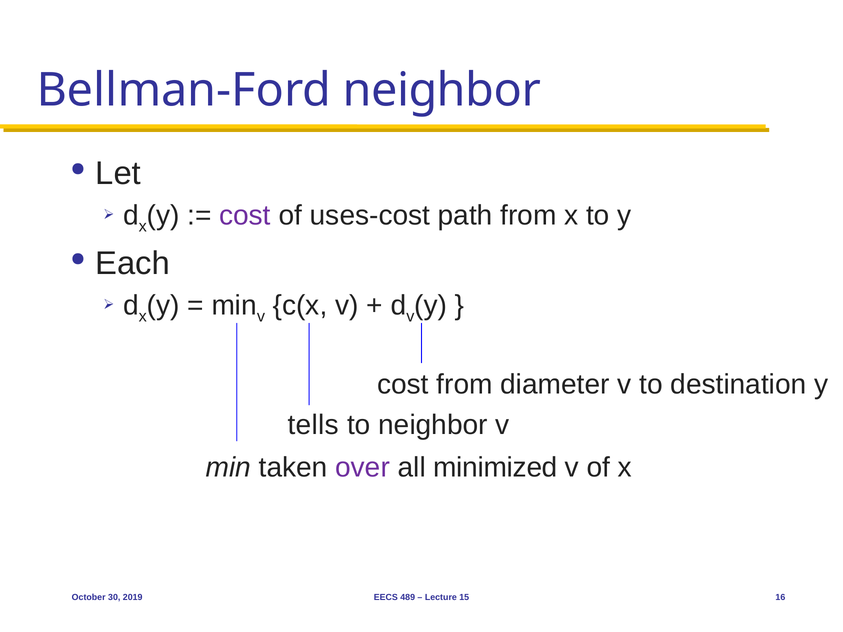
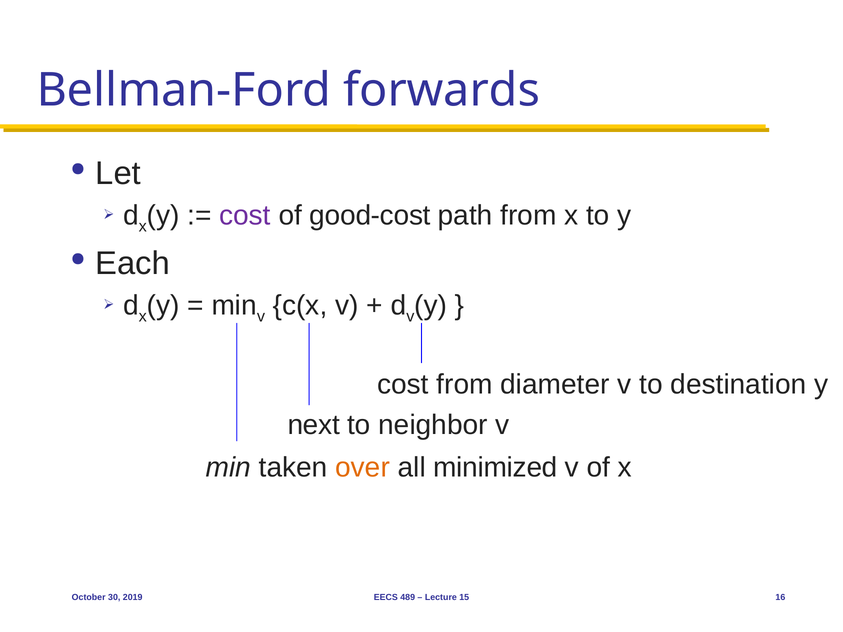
Bellman-Ford neighbor: neighbor -> forwards (442, 90)
uses-cost: uses-cost -> good-cost (370, 216)
tells: tells -> next (314, 425)
over colour: purple -> orange (363, 468)
